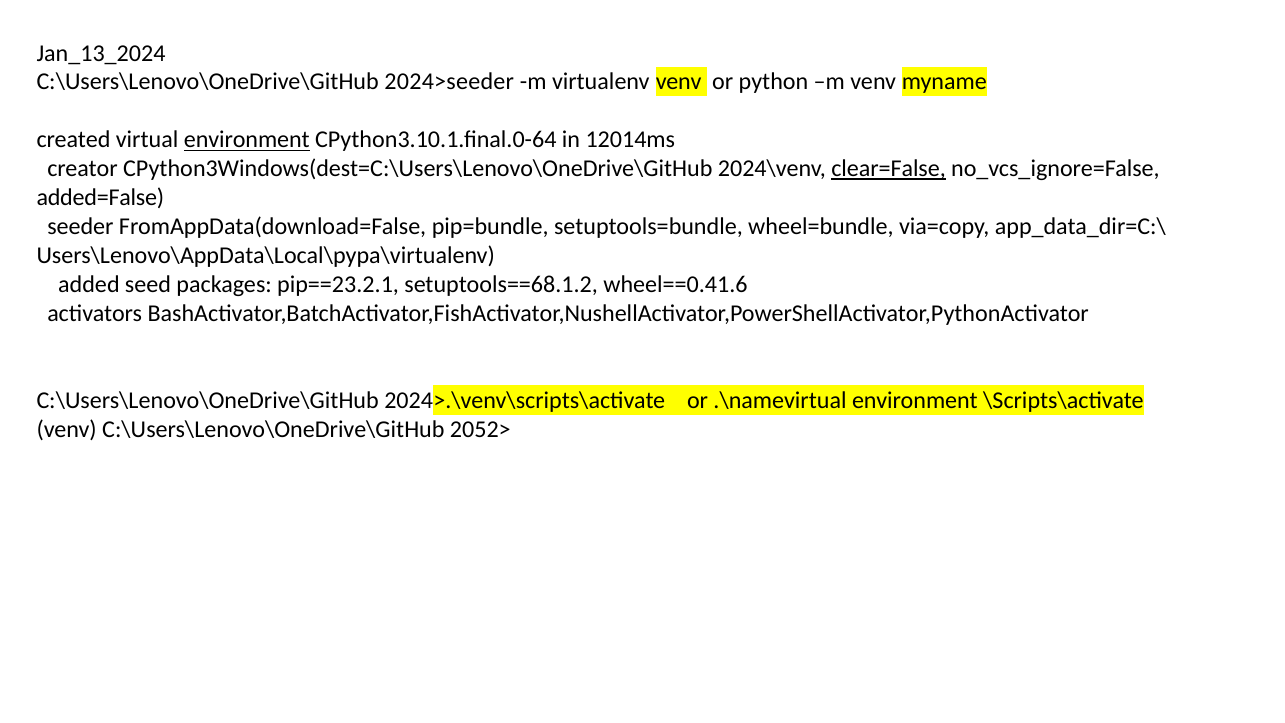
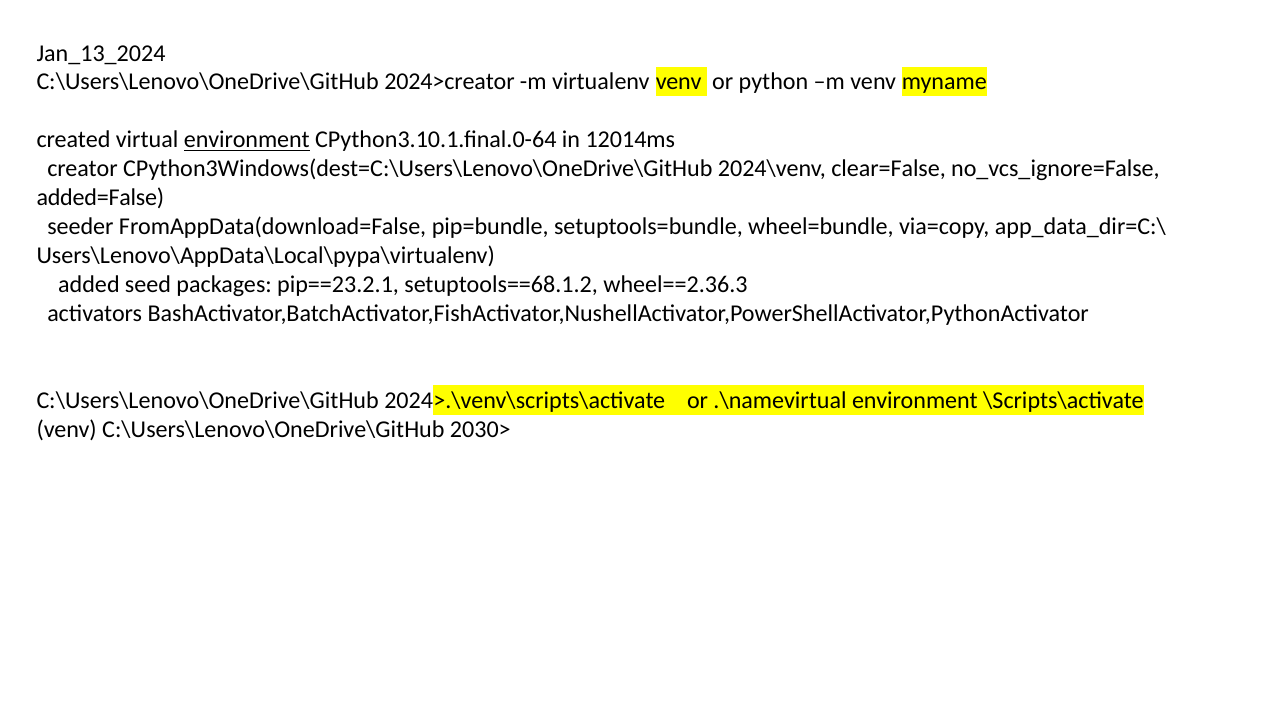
2024>seeder: 2024>seeder -> 2024>creator (449, 82)
clear=False underline: present -> none (889, 169)
wheel==0.41.6: wheel==0.41.6 -> wheel==2.36.3 (675, 284)
2052>: 2052> -> 2030> (480, 429)
